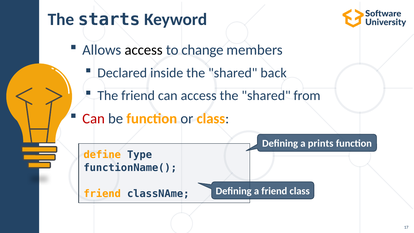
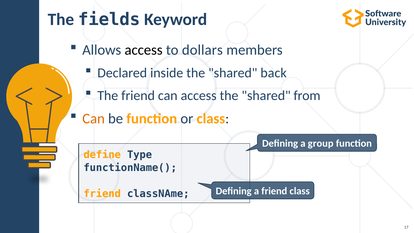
starts: starts -> fields (109, 20)
change: change -> dollars (202, 50)
Can colour: red -> orange (94, 119)
prints: prints -> group (321, 143)
